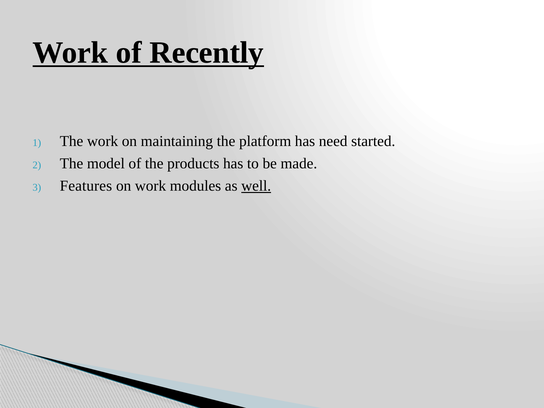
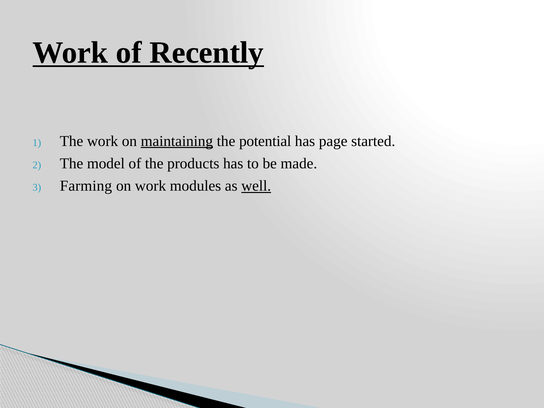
maintaining underline: none -> present (177, 141)
platform: platform -> potential (265, 141)
need: need -> page (333, 141)
Features: Features -> Farming (86, 186)
